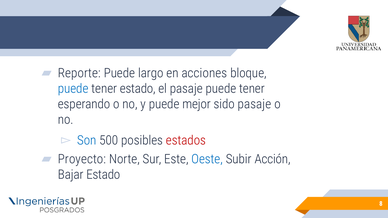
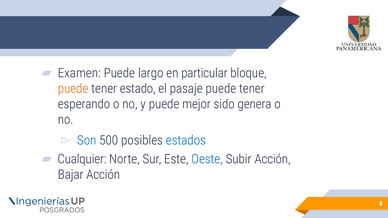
Reporte: Reporte -> Examen (79, 73)
acciones: acciones -> particular (204, 73)
puede colour: blue -> orange (73, 89)
sido pasaje: pasaje -> genera (255, 104)
estados colour: red -> blue (186, 141)
Proyecto: Proyecto -> Cualquier (82, 159)
Bajar Estado: Estado -> Acción (103, 175)
